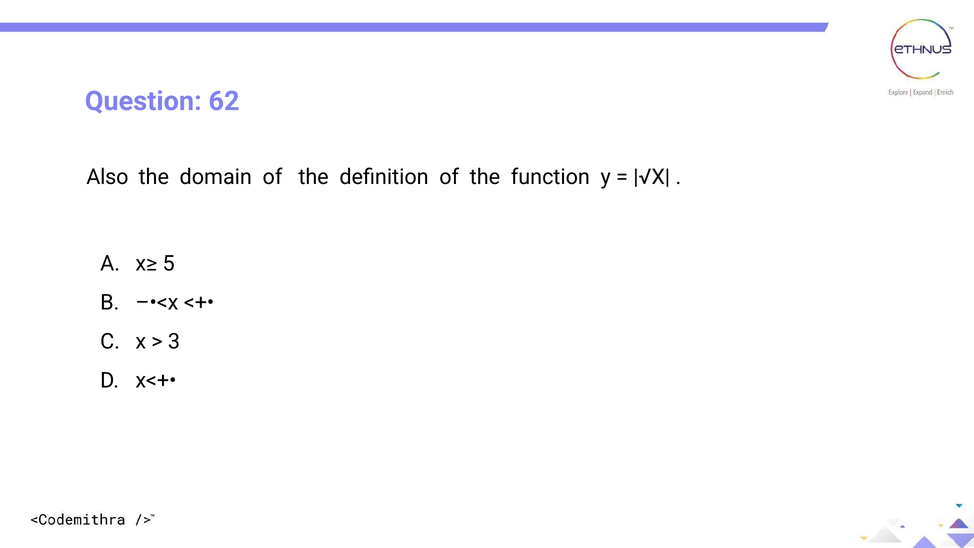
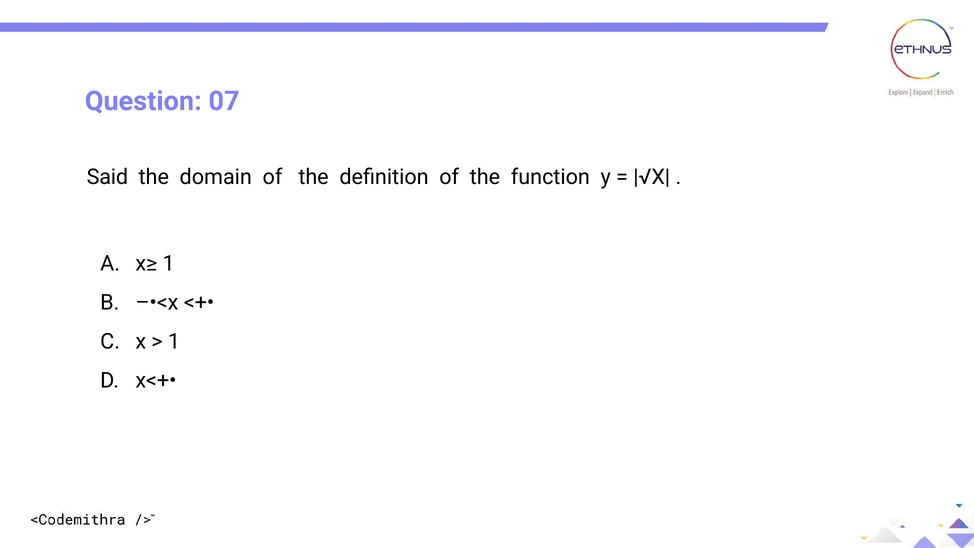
62: 62 -> 07 (224, 101)
Also: Also -> Said (107, 177)
x≥ 5: 5 -> 1 (169, 264)
3: 3 -> 1 (174, 342)
